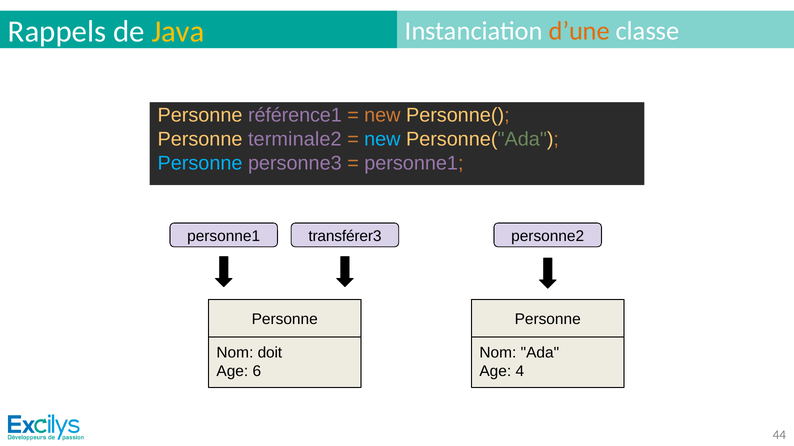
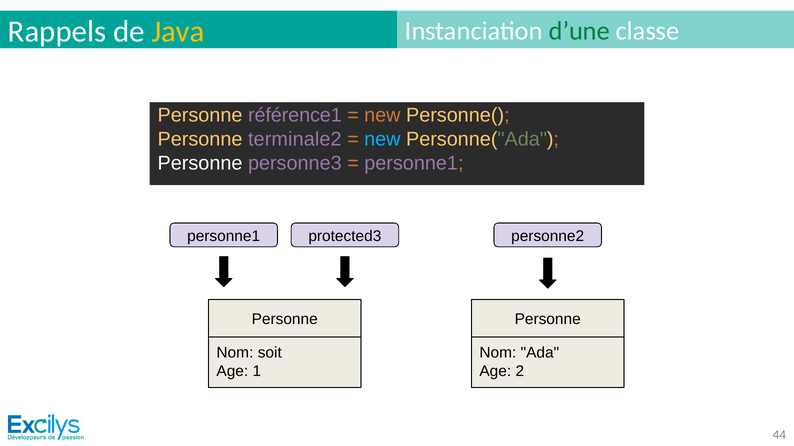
d’une colour: orange -> green (579, 31)
Personne colour: light blue -> white (200, 163)
transférer3: transférer3 -> protected3 (345, 236)
doit: doit -> soit (270, 353)
6: 6 -> 1 (257, 372)
4: 4 -> 2 (520, 372)
